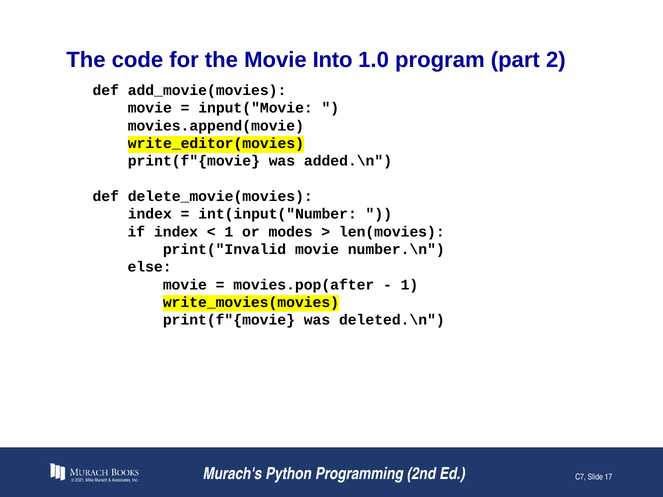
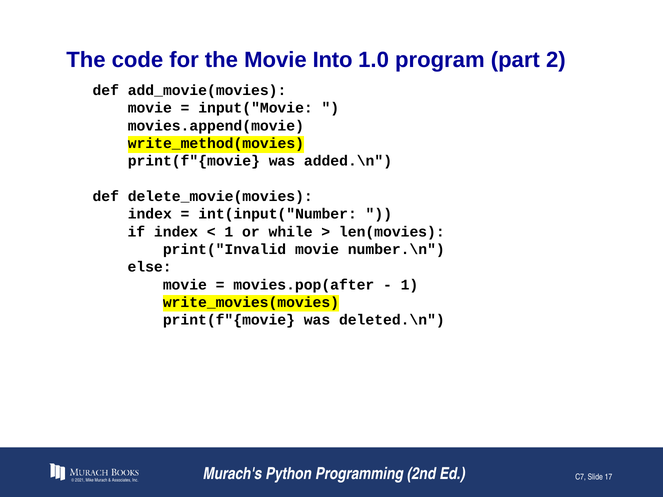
write_editor(movies: write_editor(movies -> write_method(movies (216, 144)
modes: modes -> while (291, 232)
